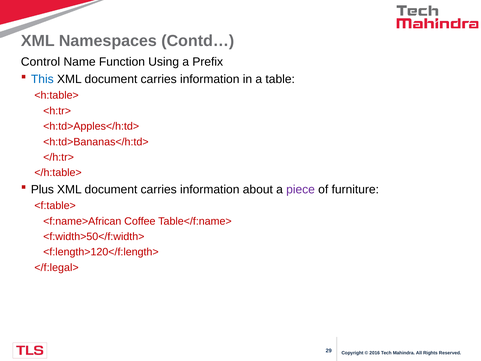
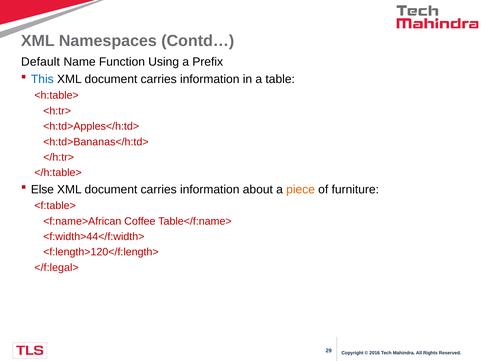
Control: Control -> Default (40, 62)
Plus: Plus -> Else (42, 189)
piece colour: purple -> orange (301, 189)
<f:width>50</f:width>: <f:width>50</f:width> -> <f:width>44</f:width> (94, 236)
